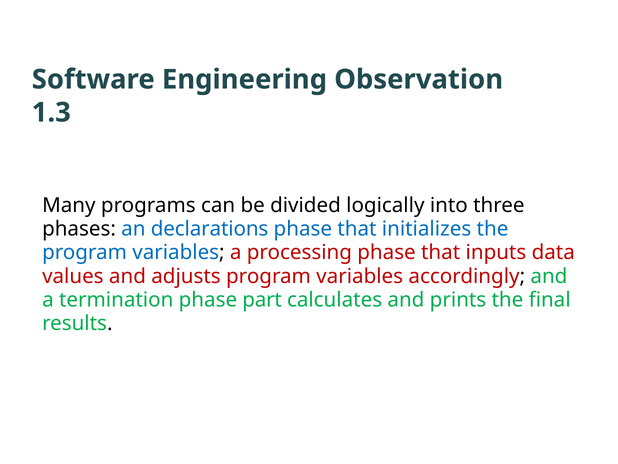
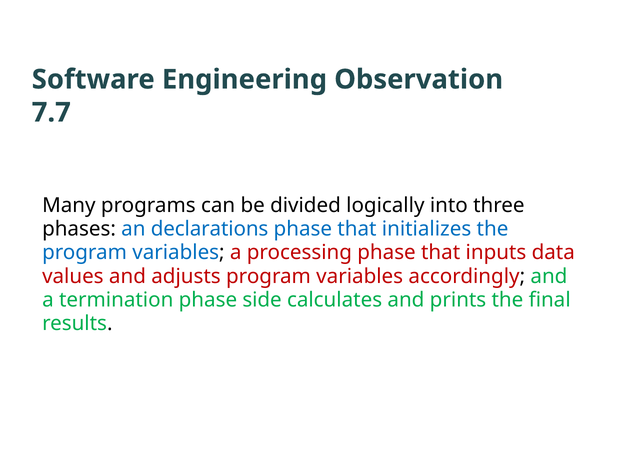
1.3: 1.3 -> 7.7 (51, 112)
part: part -> side (262, 299)
